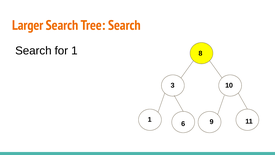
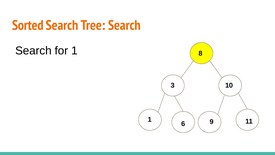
Larger: Larger -> Sorted (28, 25)
